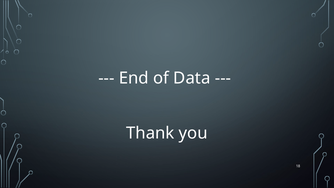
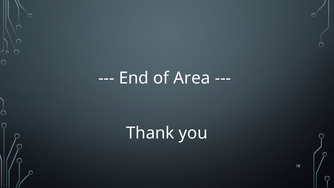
Data: Data -> Area (192, 78)
